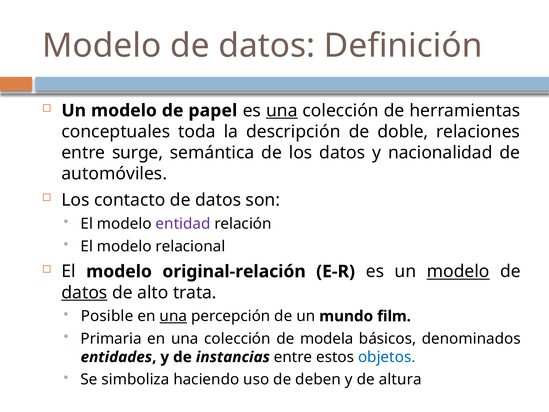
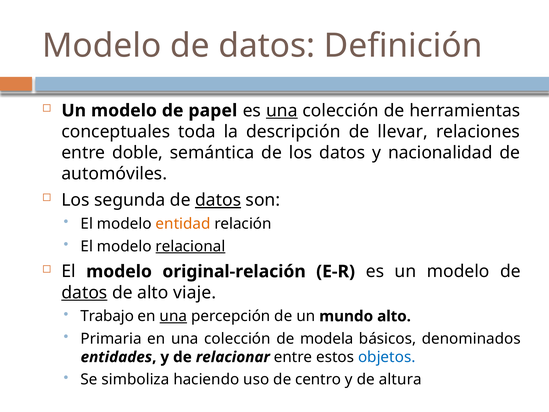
doble: doble -> llevar (403, 132)
surge: surge -> doble (138, 153)
contacto: contacto -> segunda (130, 200)
datos underline: none -> present (218, 200)
entidad colour: purple -> orange (183, 224)
relacional underline: none -> present (190, 246)
modelo underline: present -> none (458, 271)
trata: trata -> viaje (195, 292)
Posible: Posible -> Trabajo (107, 316)
mundo film: film -> alto (394, 316)
instancias: instancias -> relacionar (233, 357)
deben: deben -> centro (318, 379)
